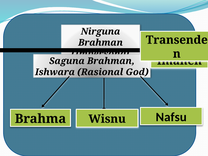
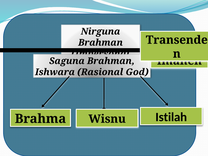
Nafsu: Nafsu -> Istilah (171, 117)
